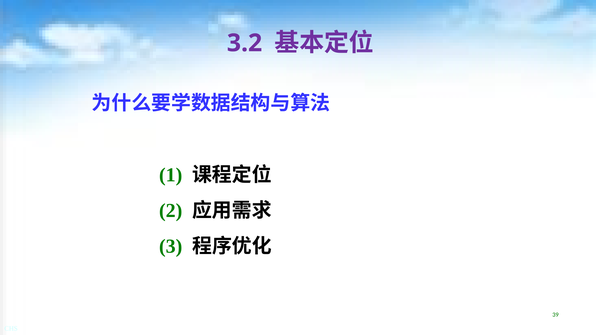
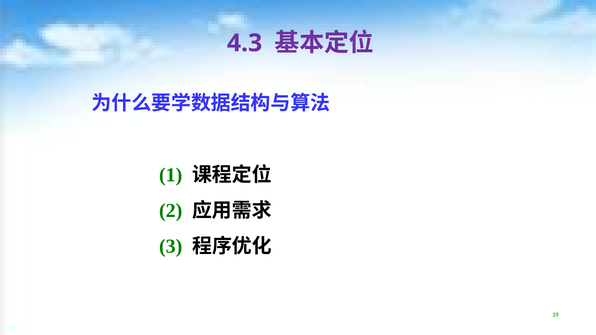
3.2: 3.2 -> 4.3 (245, 43)
